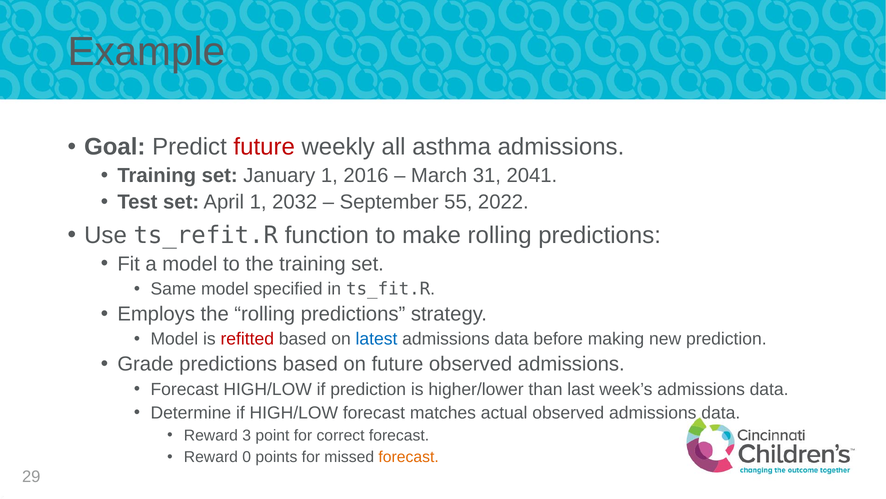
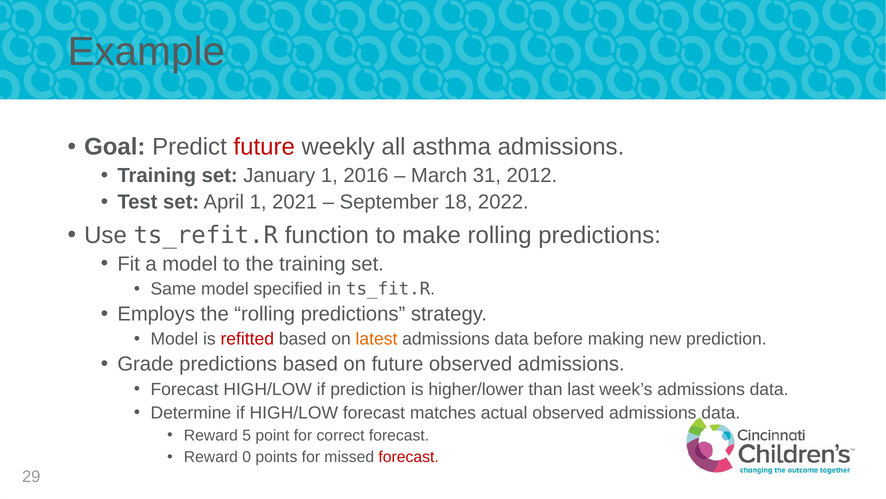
2041: 2041 -> 2012 (532, 175)
2032: 2032 -> 2021 (295, 202)
55: 55 -> 18 (458, 202)
latest colour: blue -> orange (376, 339)
3: 3 -> 5 (247, 435)
forecast colour: orange -> red (409, 456)
